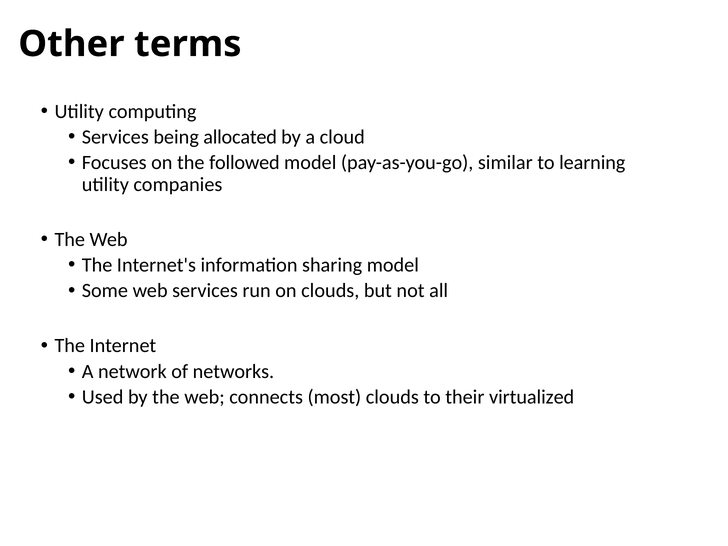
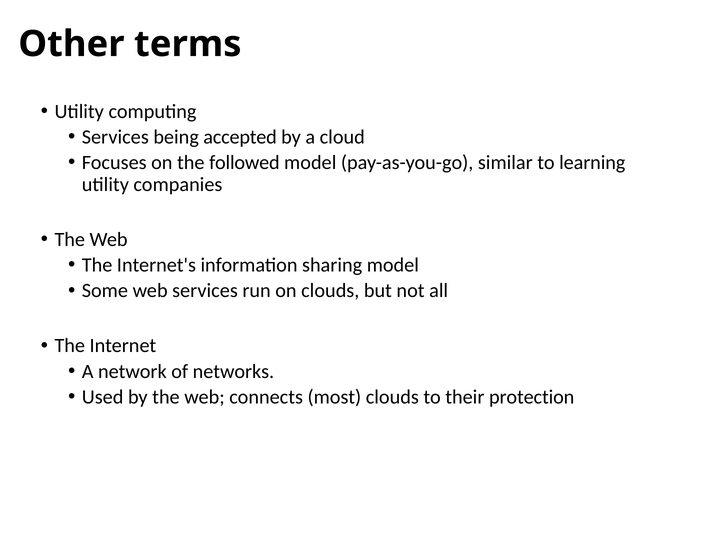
allocated: allocated -> accepted (240, 137)
virtualized: virtualized -> protection (532, 397)
